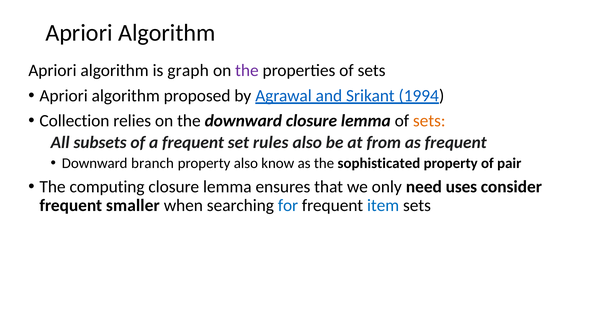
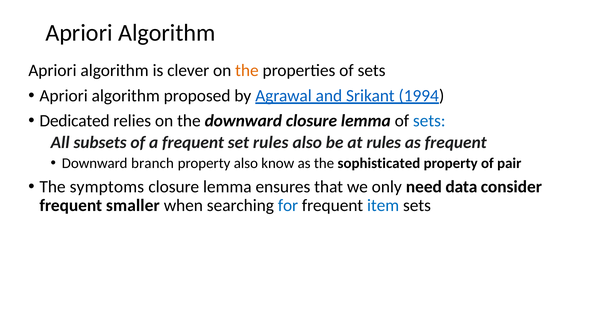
graph: graph -> clever (188, 70)
the colour: purple -> orange (247, 70)
Collection: Collection -> Dedicated (75, 121)
sets colour: orange -> blue (429, 121)
at from: from -> rules (384, 142)
computing: computing -> symptoms (107, 187)
uses: uses -> data (461, 187)
